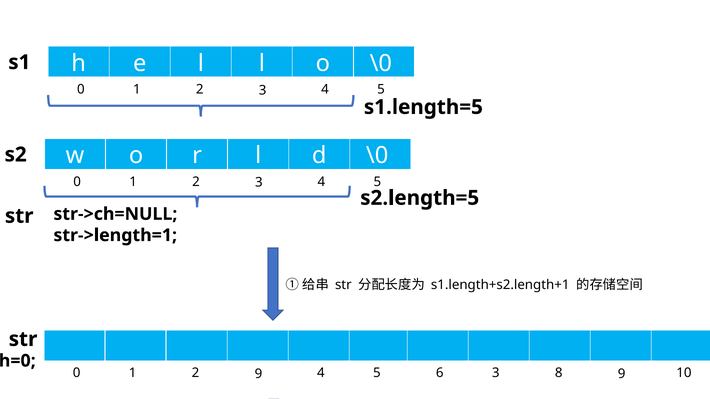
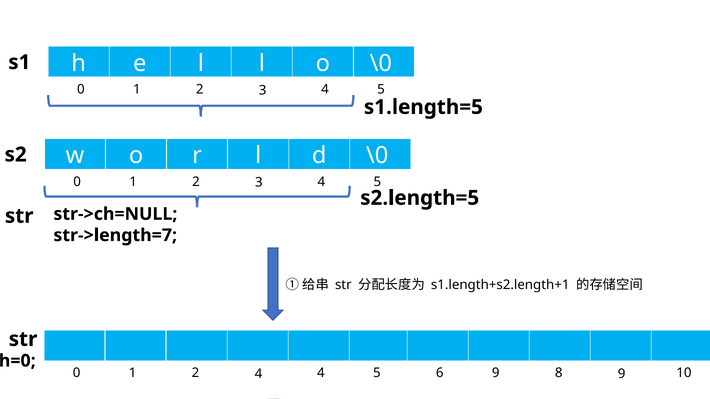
str->length=1: str->length=1 -> str->length=7 (115, 235)
2 9: 9 -> 4 (258, 374)
6 3: 3 -> 9 (496, 373)
